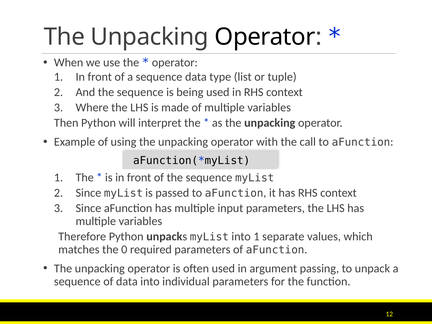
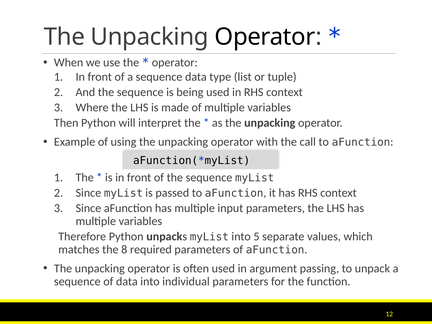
into 1: 1 -> 5 (256, 237)
0: 0 -> 8 (124, 250)
